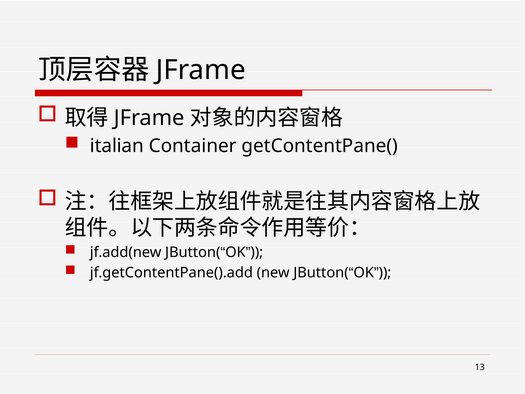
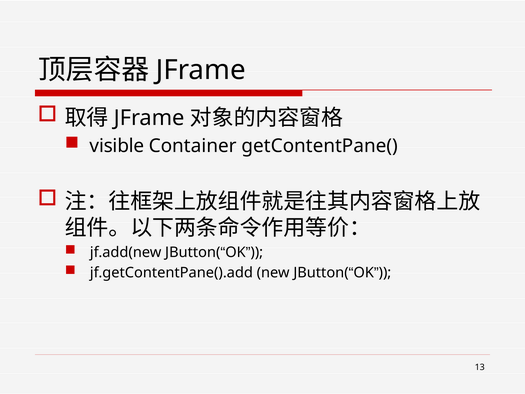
italian: italian -> visible (117, 146)
